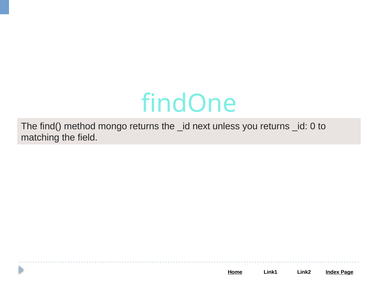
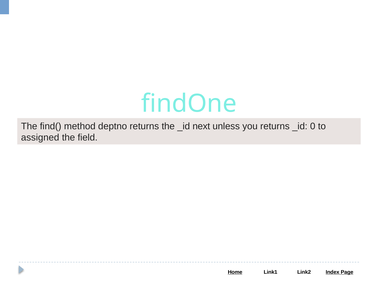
mongo: mongo -> deptno (113, 126)
matching: matching -> assigned (40, 138)
